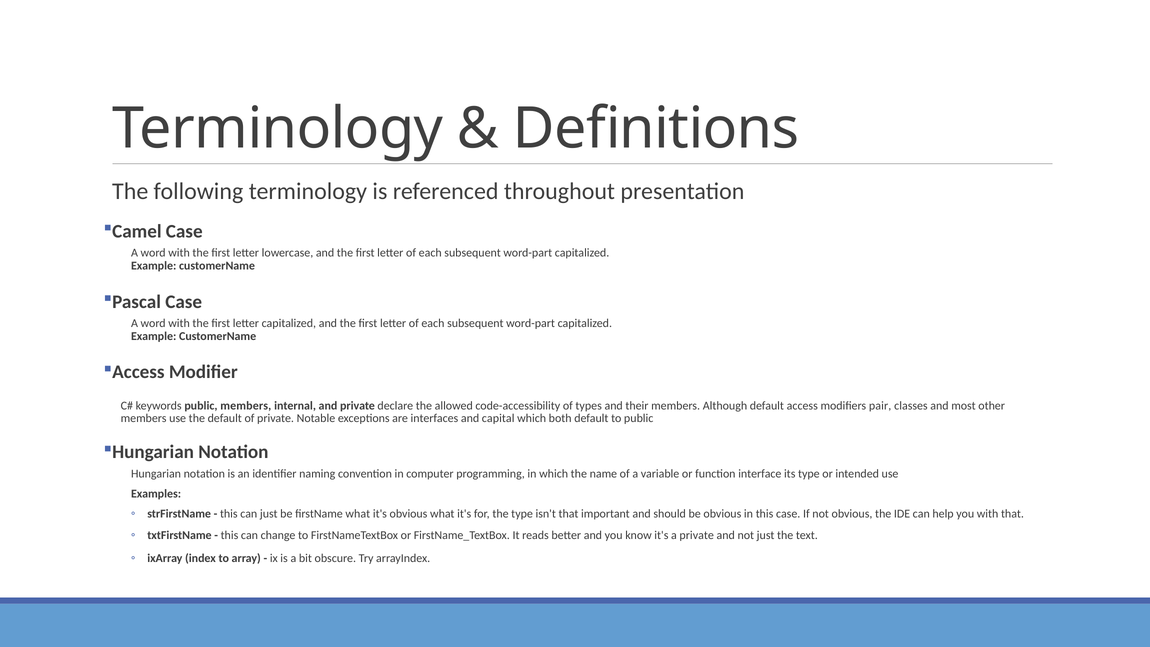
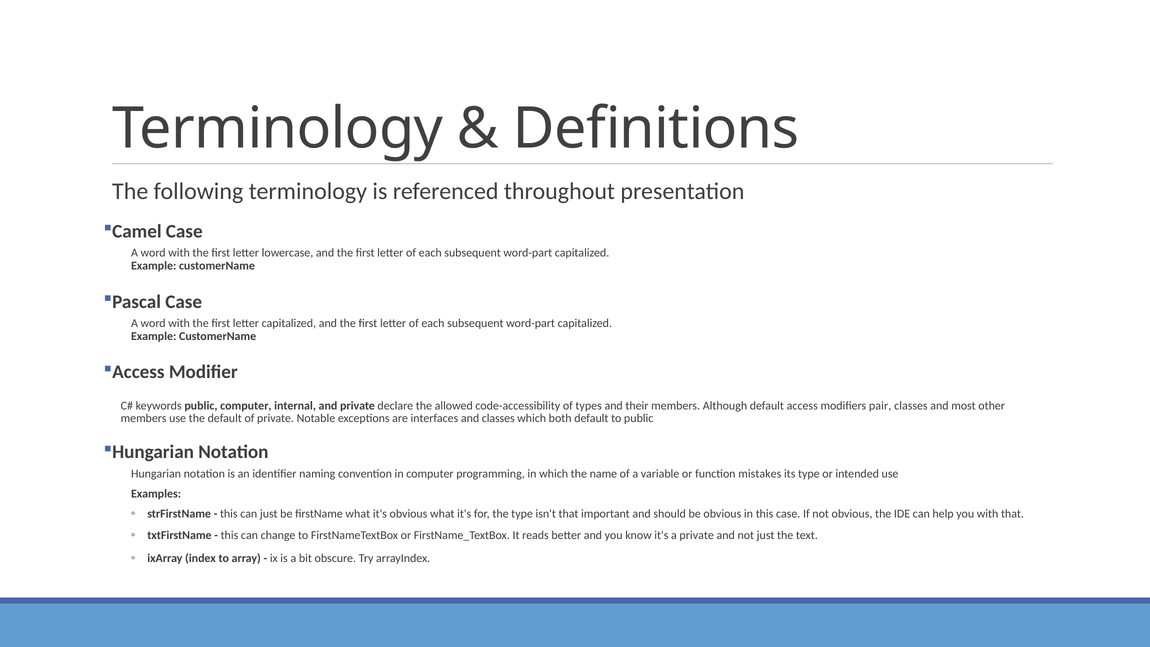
public members: members -> computer (246, 406)
and capital: capital -> classes (498, 418)
interface: interface -> mistakes (760, 474)
